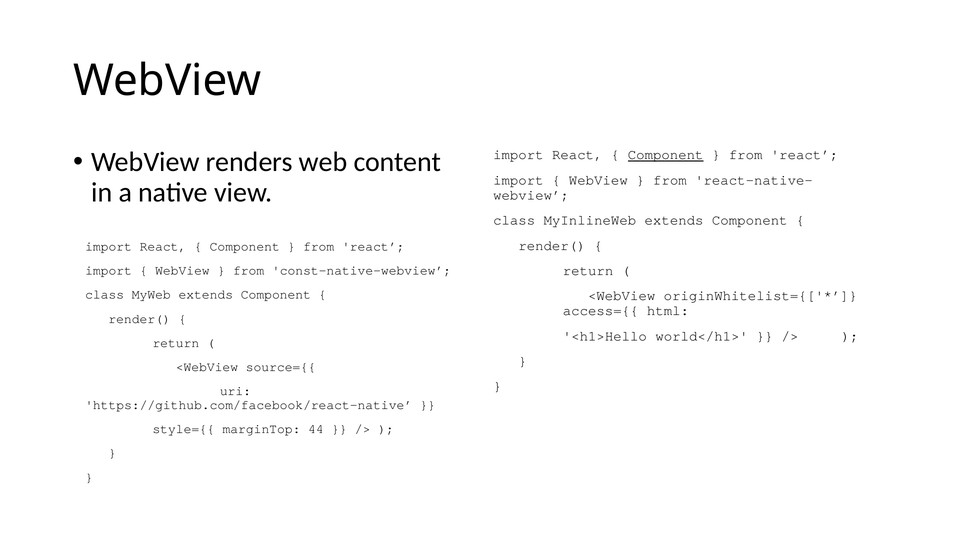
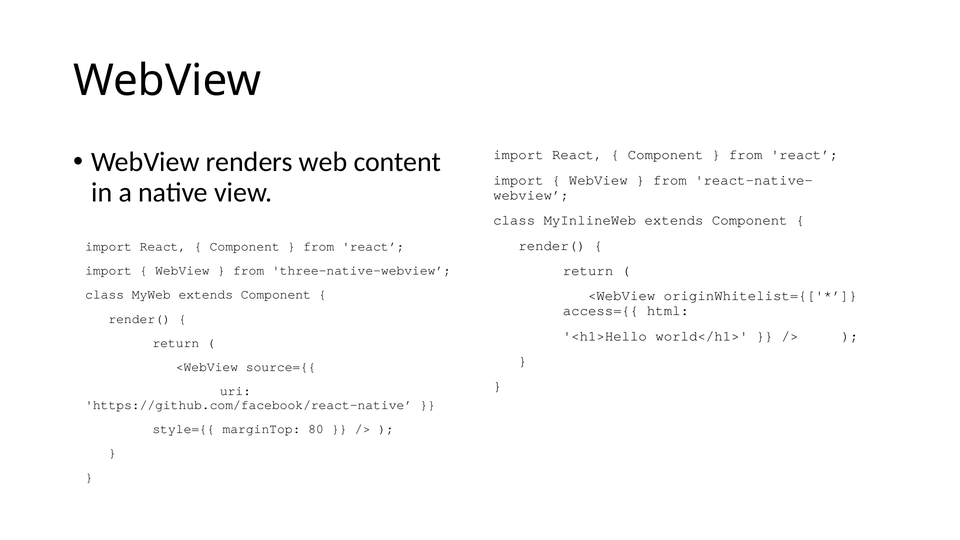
Component underline: present -> none (666, 155)
const-native-webview: const-native-webview -> three-native-webview (362, 271)
44: 44 -> 80 (316, 429)
